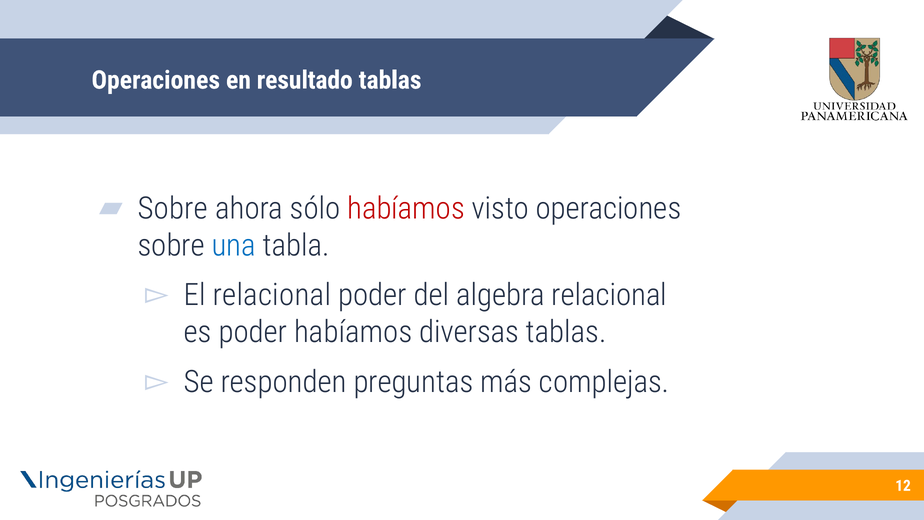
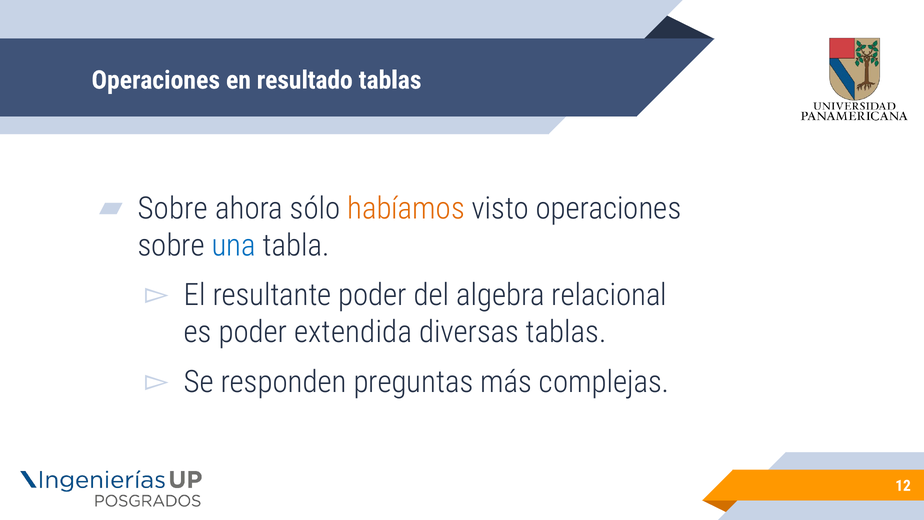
habíamos colour: red -> orange (406, 208)
El relacional: relacional -> resultante (272, 295)
poder habíamos: habíamos -> extendida (353, 332)
